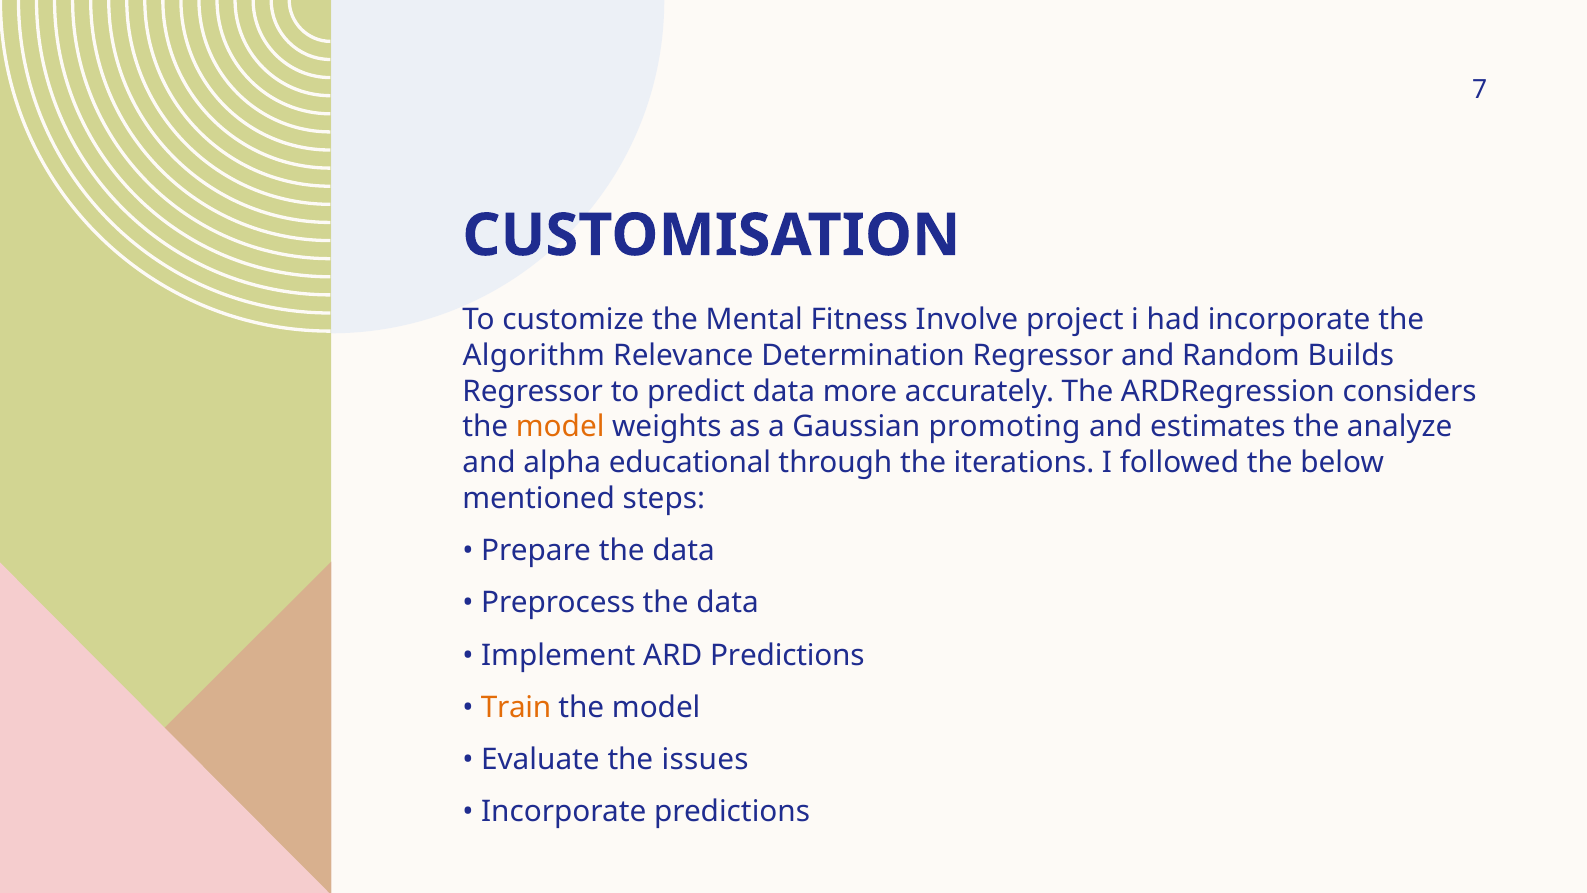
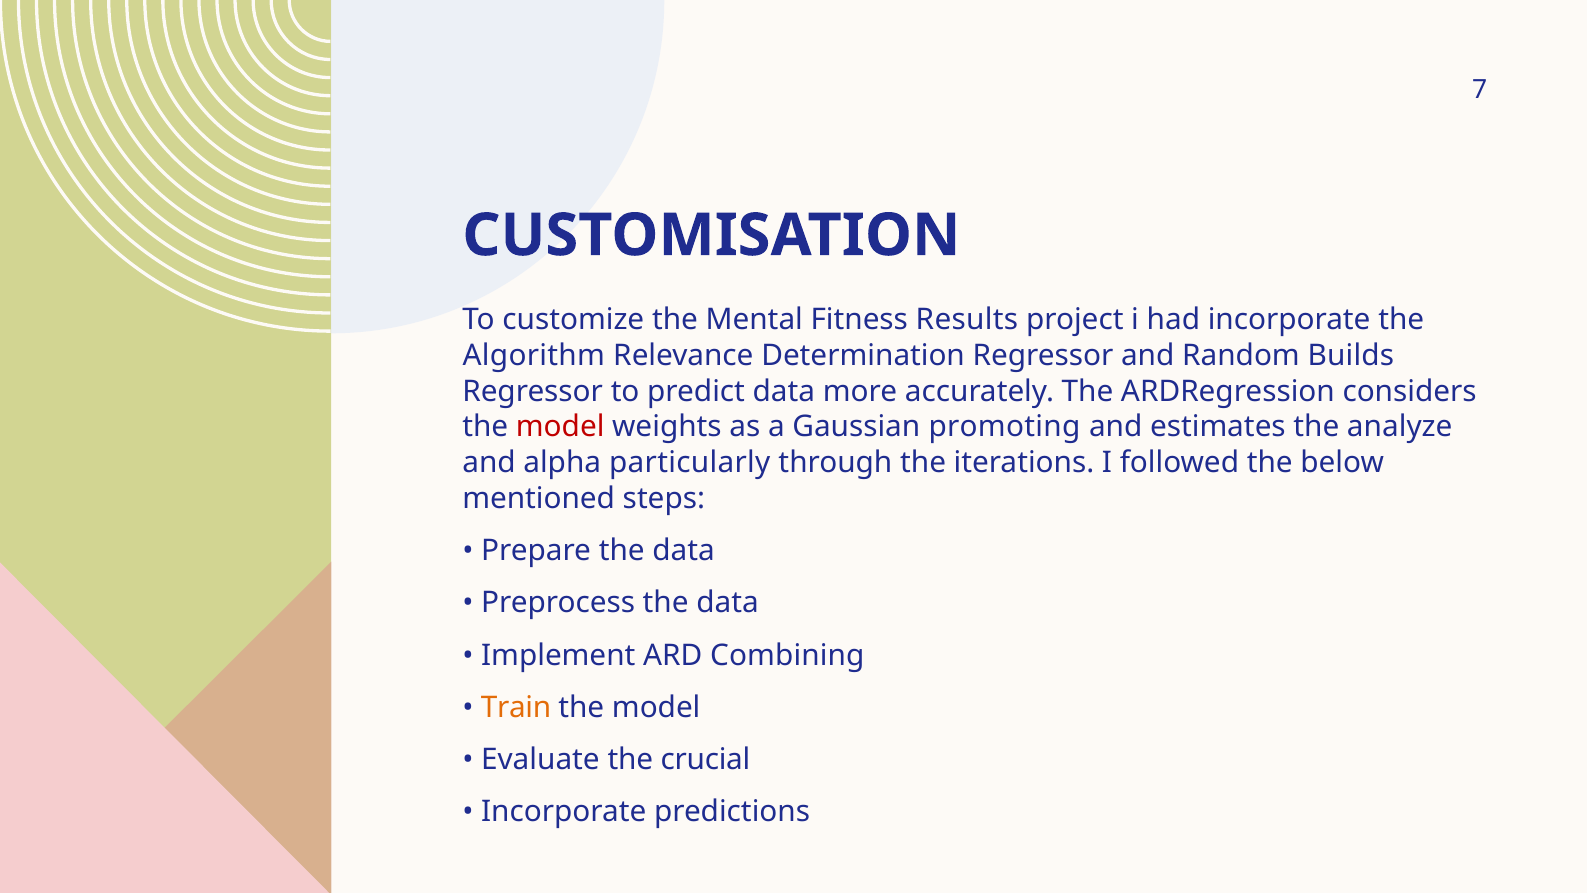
Involve: Involve -> Results (967, 320)
model colour: orange -> red (560, 427)
educational: educational -> particularly (690, 463)
ARD Predictions: Predictions -> Combining (787, 655)
issues: issues -> crucial (705, 759)
